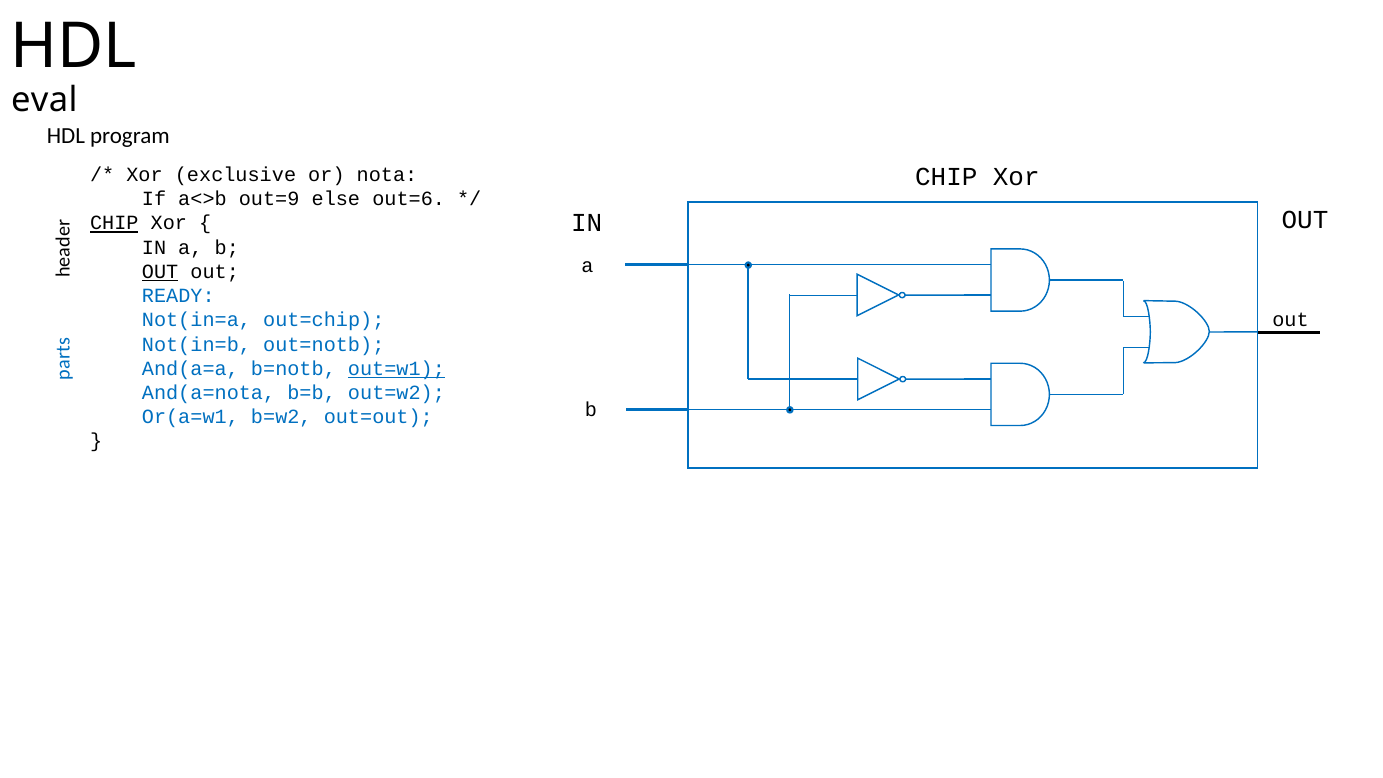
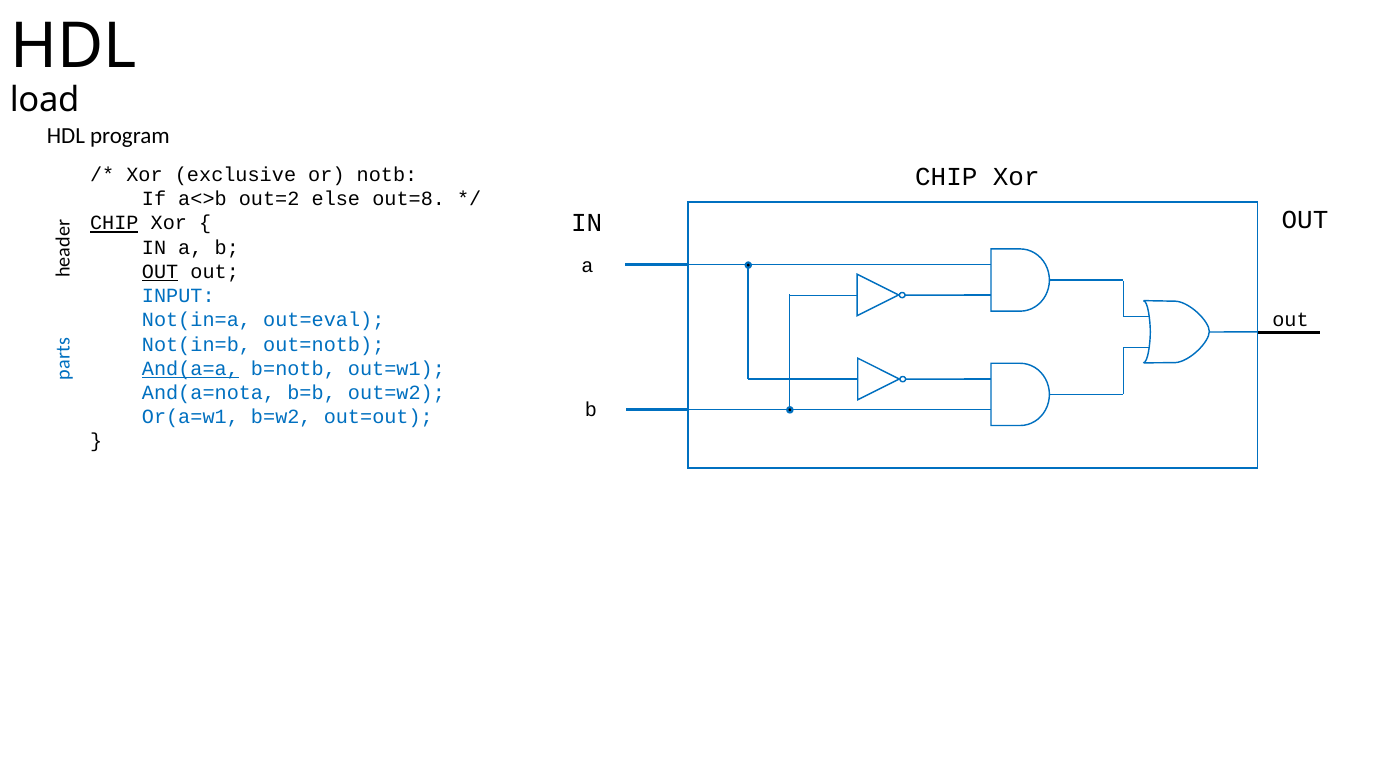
eval: eval -> load (45, 100)
nota: nota -> notb (387, 175)
out=9: out=9 -> out=2 (269, 199)
out=6: out=6 -> out=8 (409, 199)
READY: READY -> INPUT (178, 296)
out=chip: out=chip -> out=eval (324, 320)
And(a=a underline: none -> present (190, 369)
out=w1 underline: present -> none (396, 369)
